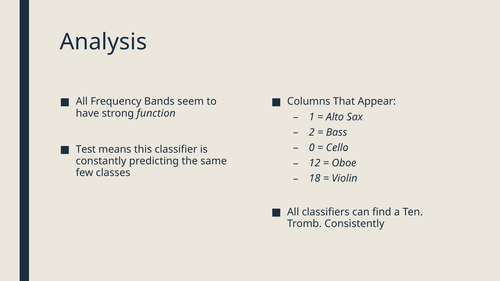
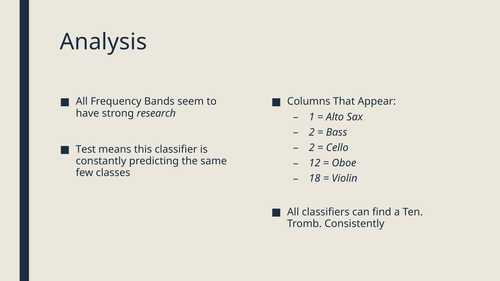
function: function -> research (156, 113)
0: 0 -> 2 (312, 148)
